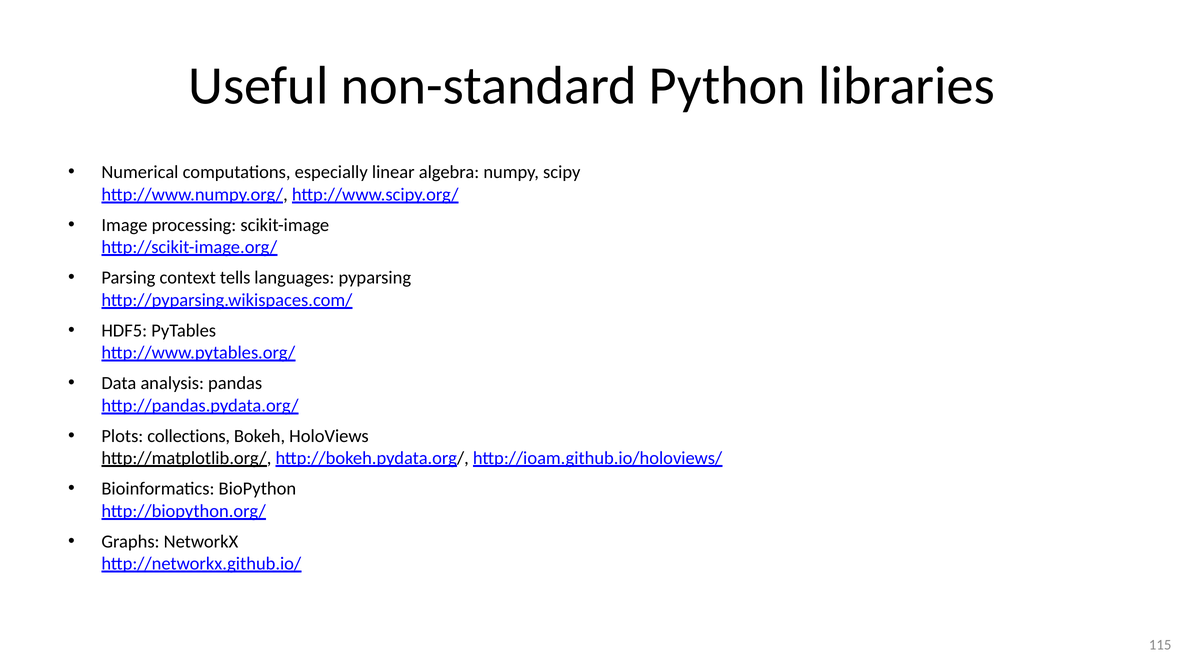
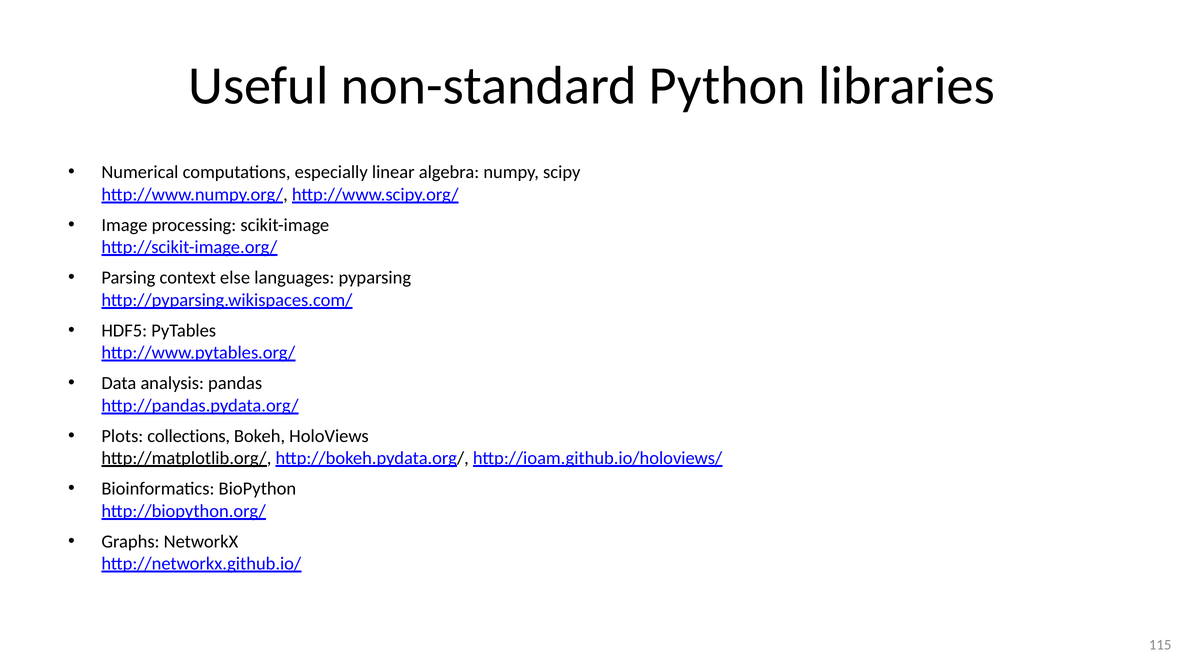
tells: tells -> else (235, 278)
